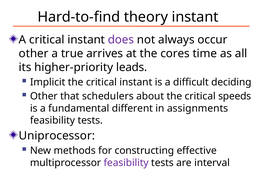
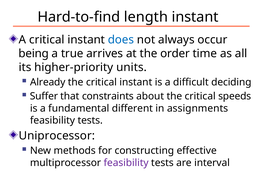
theory: theory -> length (146, 17)
does colour: purple -> blue (121, 40)
other: other -> being (34, 54)
cores: cores -> order (175, 54)
leads: leads -> units (132, 67)
Implicit: Implicit -> Already (48, 82)
Other: Other -> Suffer (44, 96)
schedulers: schedulers -> constraints (108, 96)
